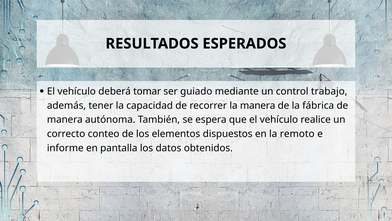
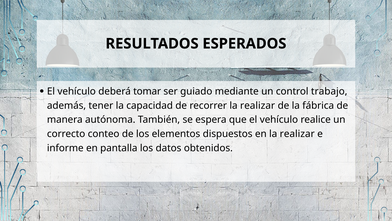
recorrer la manera: manera -> realizar (258, 105)
en la remoto: remoto -> realizar (297, 134)
